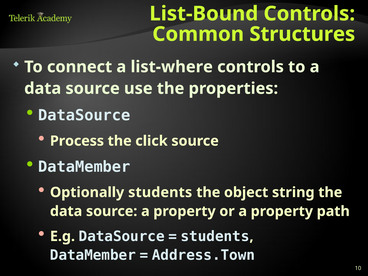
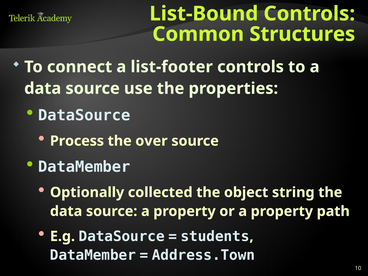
list-where: list-where -> list-footer (172, 67)
click: click -> over (151, 141)
Optionally students: students -> collected (160, 192)
